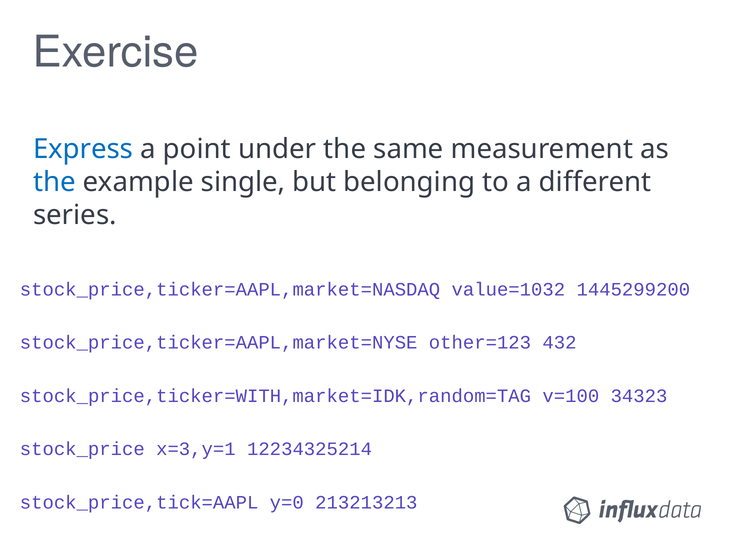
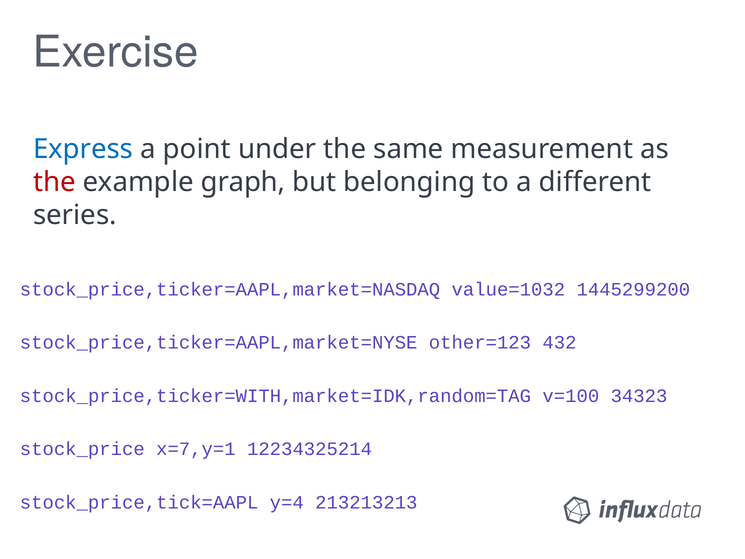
the colour: blue -> red (54, 182)
single: single -> graph (243, 182)
x=3,y=1: x=3,y=1 -> x=7,y=1 (196, 449)
y=0: y=0 -> y=4 (287, 502)
